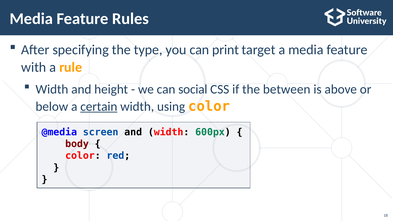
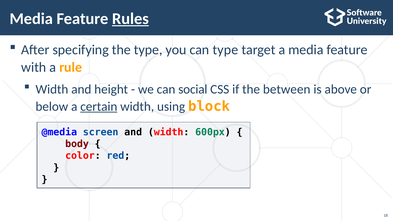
Rules underline: none -> present (130, 19)
can print: print -> type (225, 50)
using color: color -> block (209, 106)
